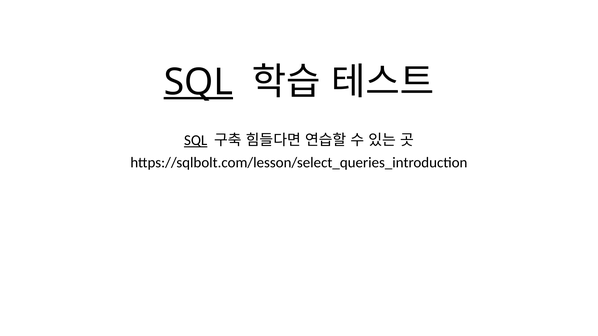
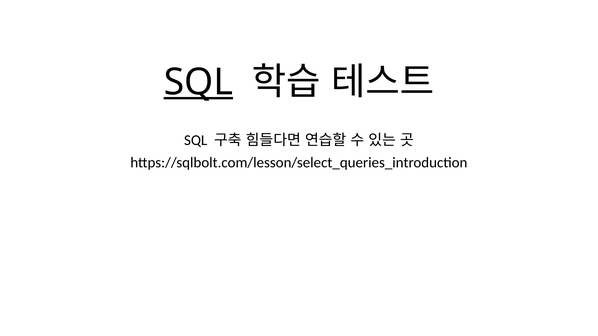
SQL underline: present -> none (196, 141)
